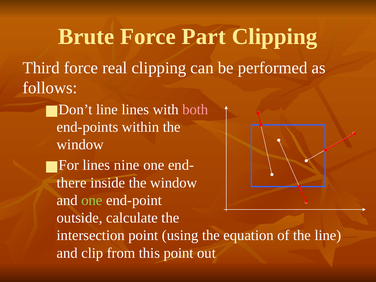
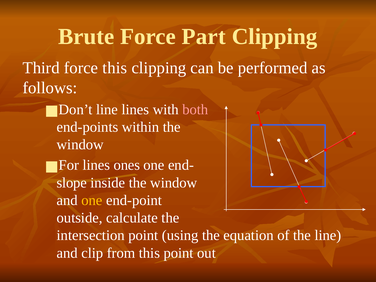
force real: real -> this (115, 68)
nine: nine -> ones (127, 165)
there: there -> slope (72, 183)
one colour: light green -> yellow (92, 200)
